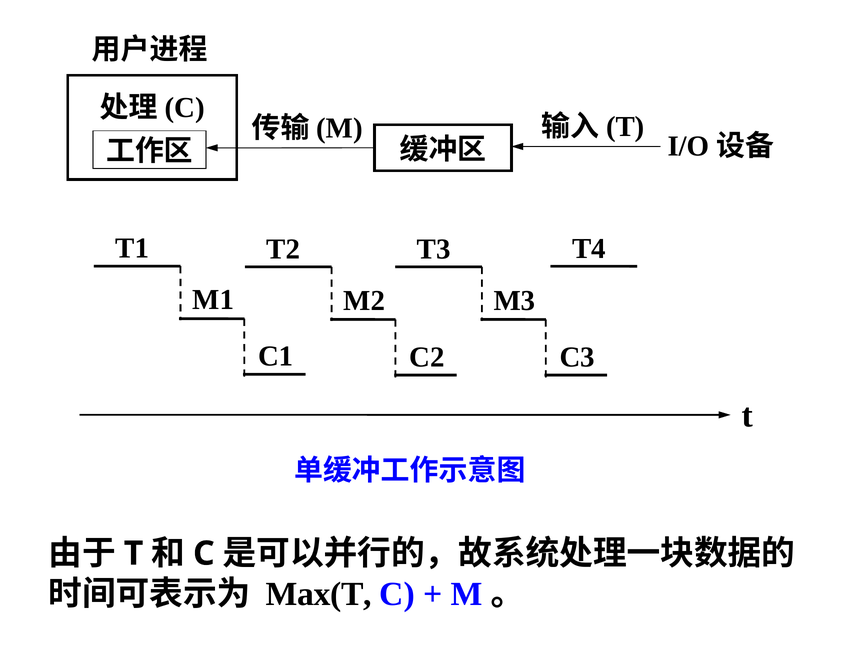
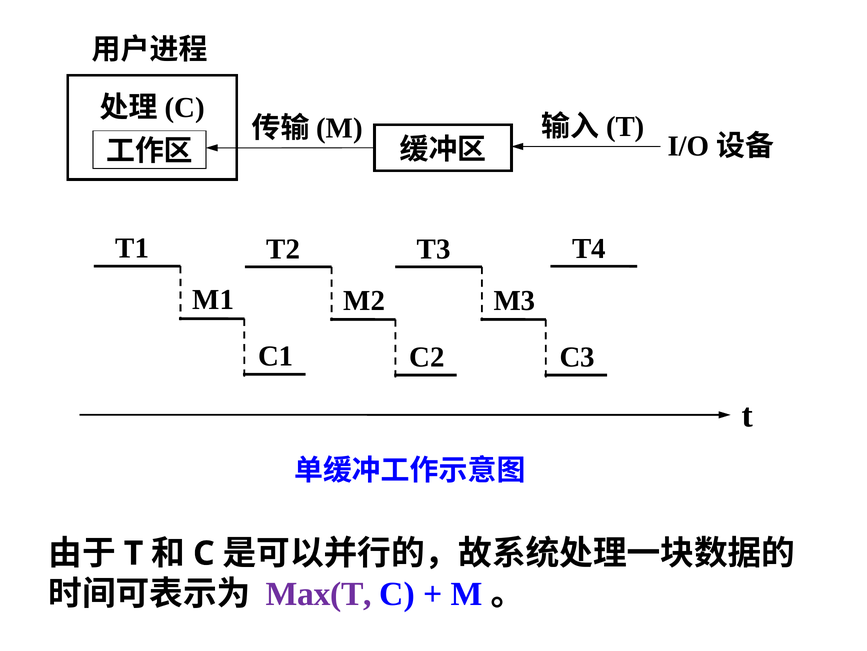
Max(T colour: black -> purple (319, 593)
